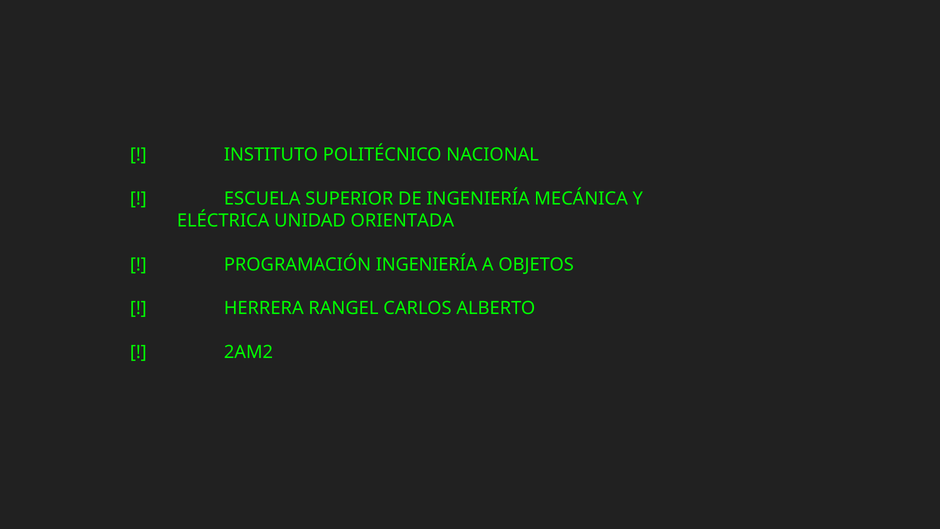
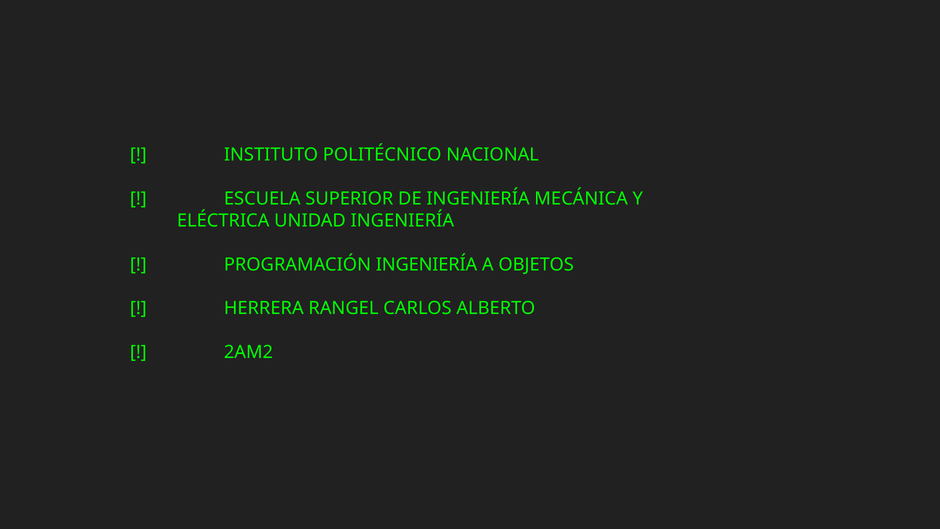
UNIDAD ORIENTADA: ORIENTADA -> INGENIERÍA (402, 221)
